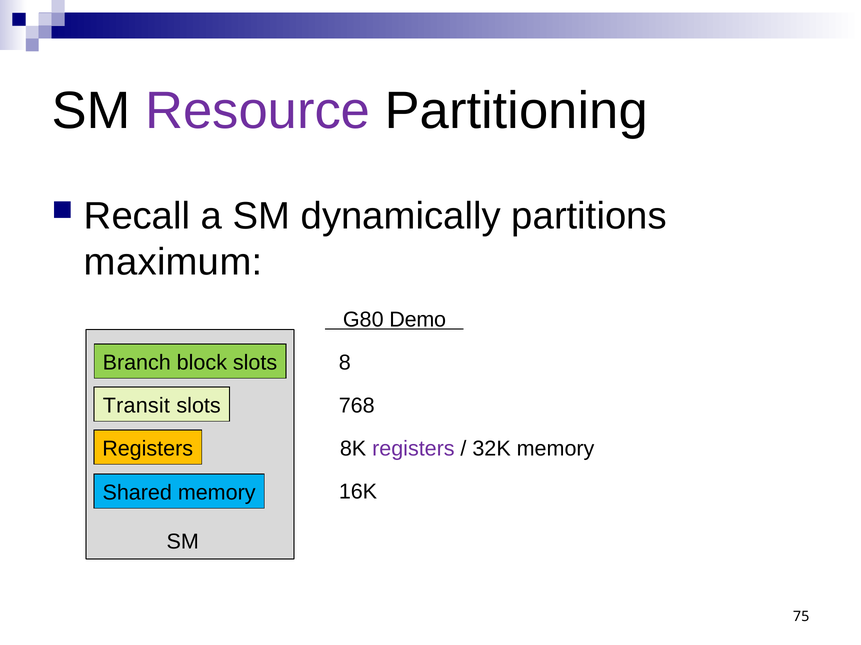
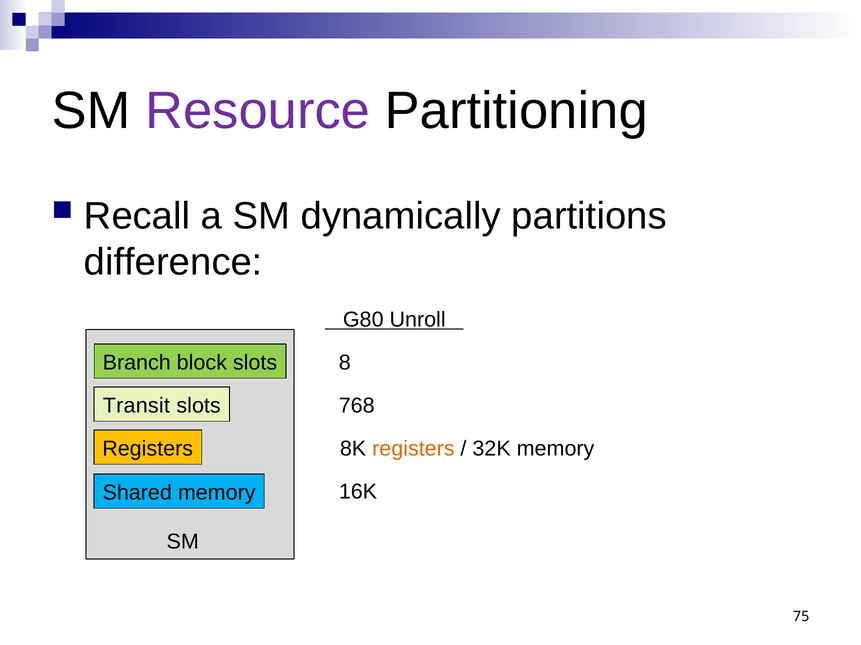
maximum: maximum -> difference (173, 262)
Demo: Demo -> Unroll (418, 320)
registers colour: purple -> orange (413, 449)
